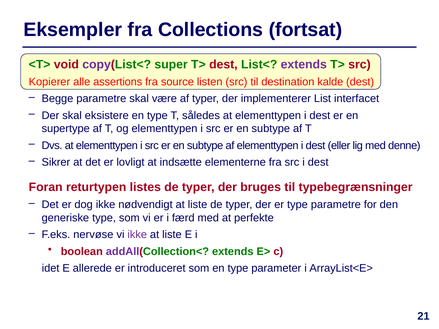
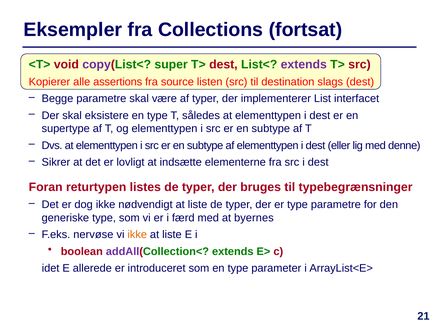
kalde: kalde -> slags (330, 82)
perfekte: perfekte -> byernes (254, 218)
ikke colour: purple -> orange (137, 235)
